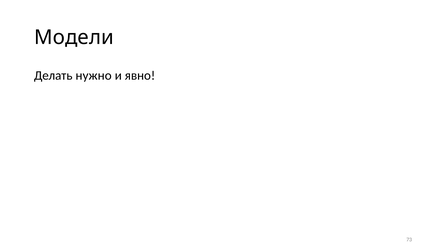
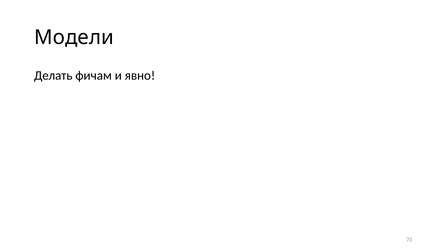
нужно: нужно -> фичам (94, 75)
